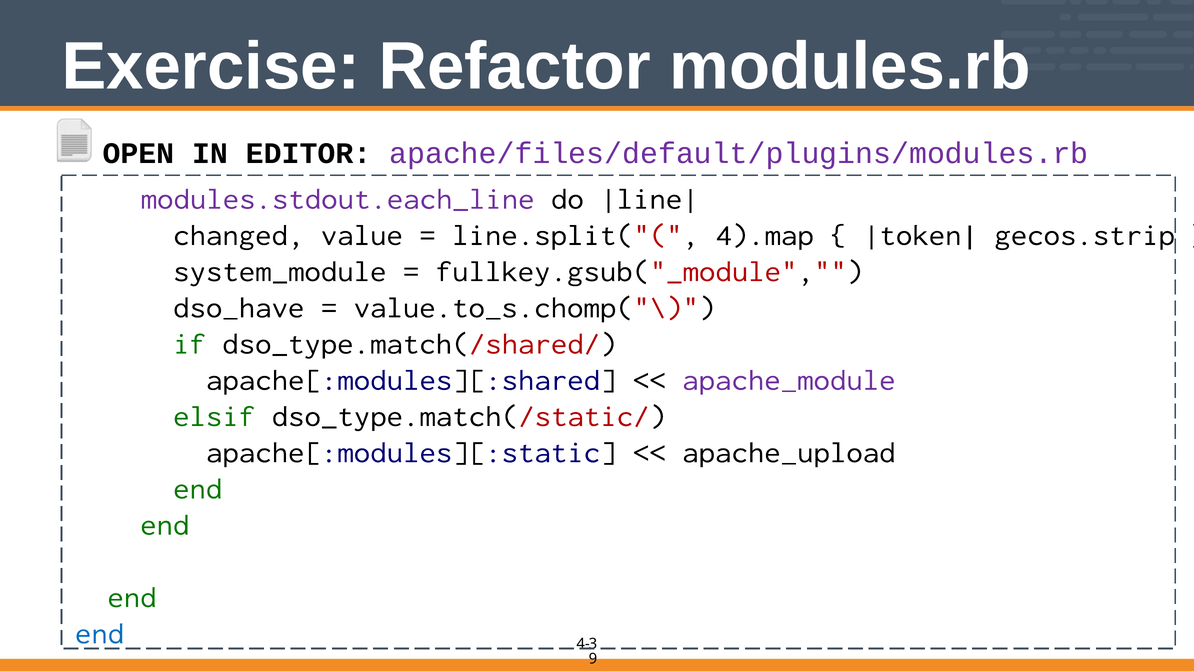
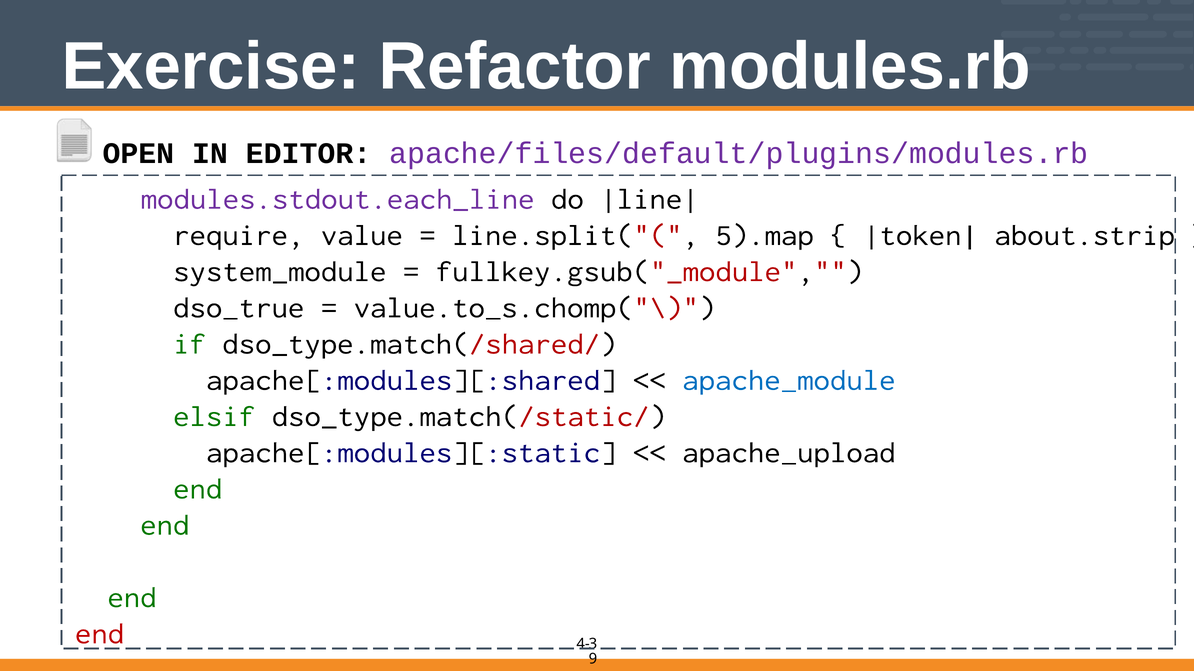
changed: changed -> require (239, 235)
4).map: 4).map -> 5).map (765, 235)
gecos.strip: gecos.strip -> about.strip (1085, 235)
dso_have: dso_have -> dso_true (239, 308)
apache_module colour: purple -> blue (789, 380)
end colour: blue -> red (100, 634)
